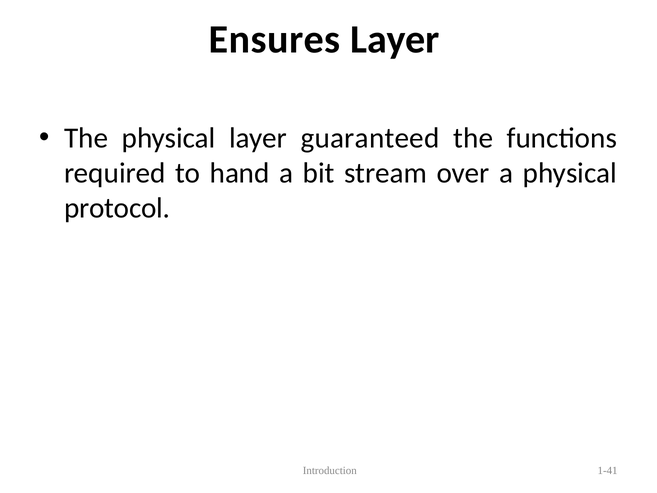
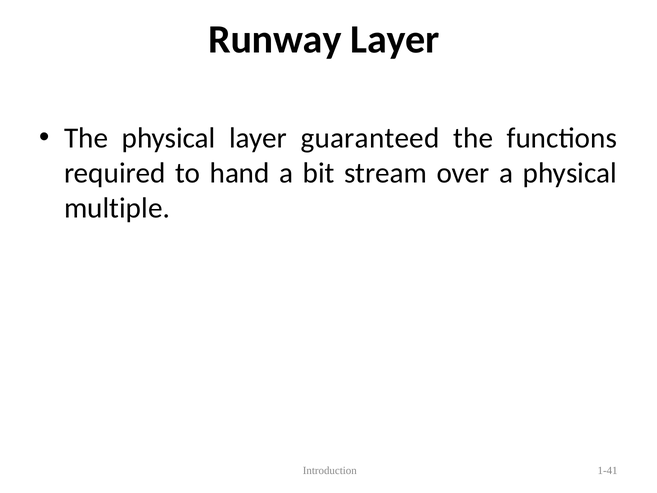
Ensures: Ensures -> Runway (275, 40)
protocol: protocol -> multiple (117, 208)
